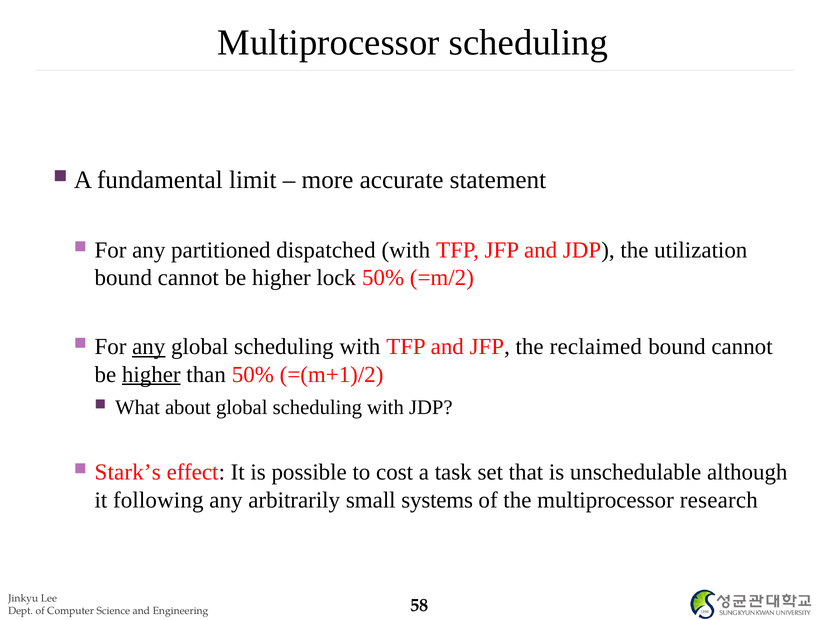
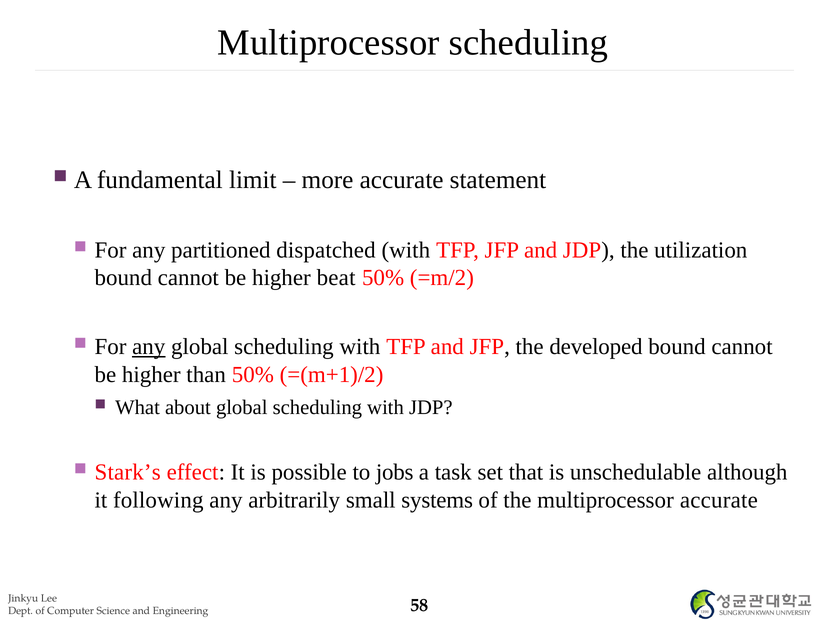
lock: lock -> beat (336, 278)
reclaimed: reclaimed -> developed (596, 347)
higher underline: present -> none (151, 374)
cost: cost -> jobs (395, 472)
multiprocessor research: research -> accurate (719, 500)
